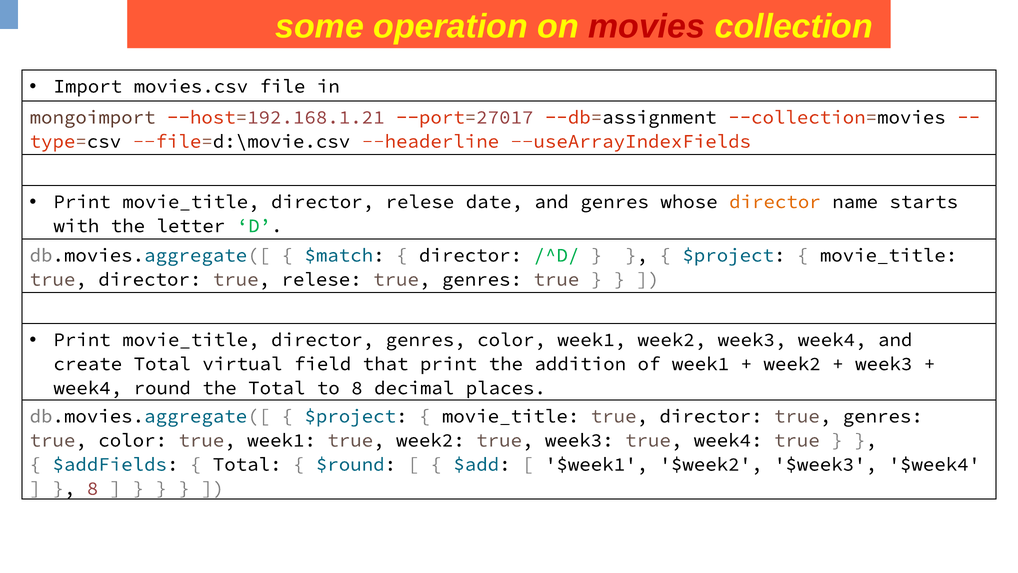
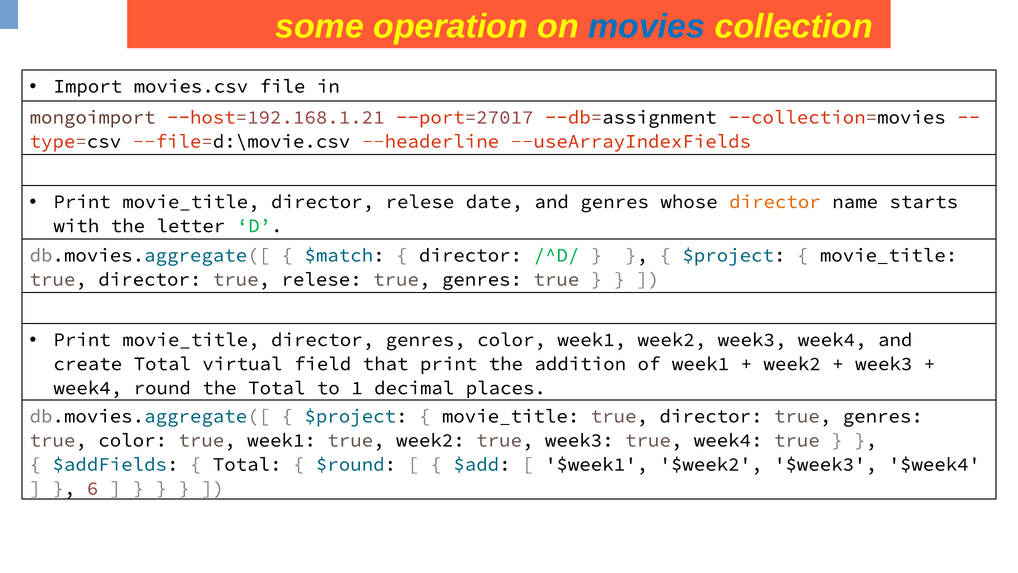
movies colour: red -> blue (647, 26)
to 8: 8 -> 1 (357, 388)
8: 8 -> 6 (93, 488)
